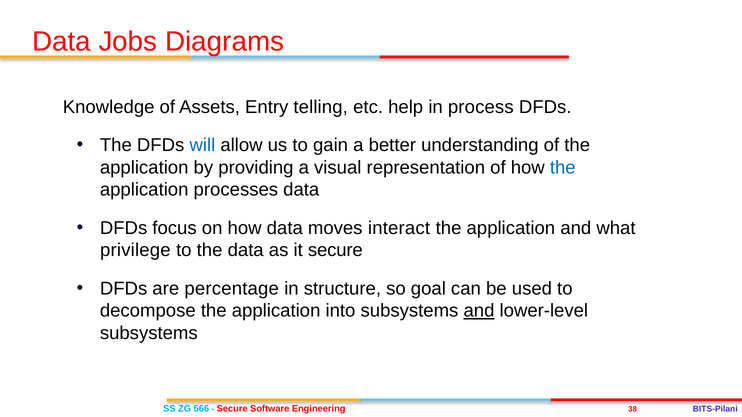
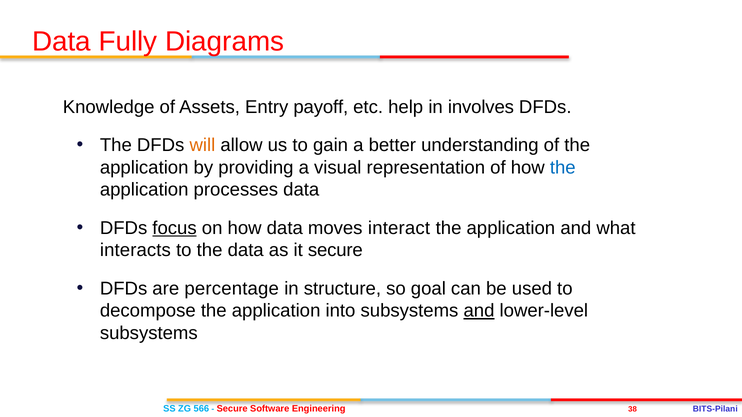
Jobs: Jobs -> Fully (128, 41)
telling: telling -> payoff (321, 107)
process: process -> involves (481, 107)
will colour: blue -> orange (202, 145)
focus underline: none -> present (175, 228)
privilege: privilege -> interacts (135, 250)
